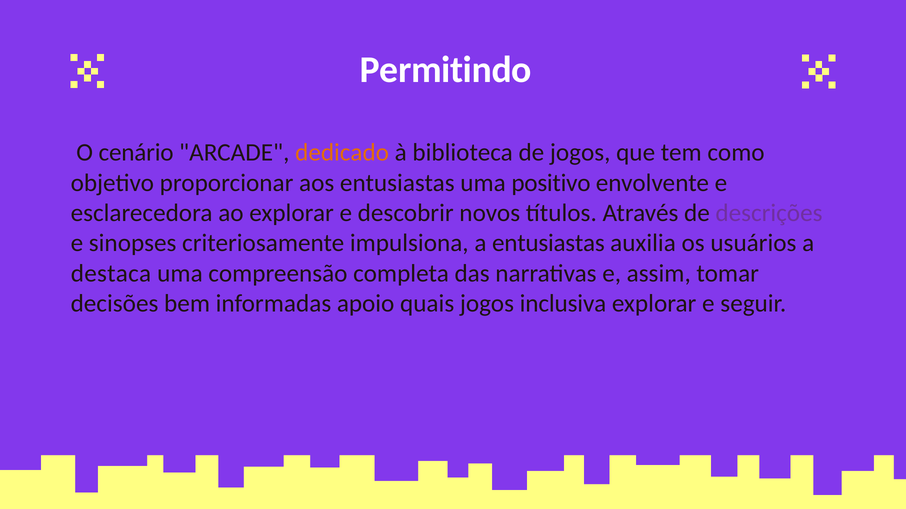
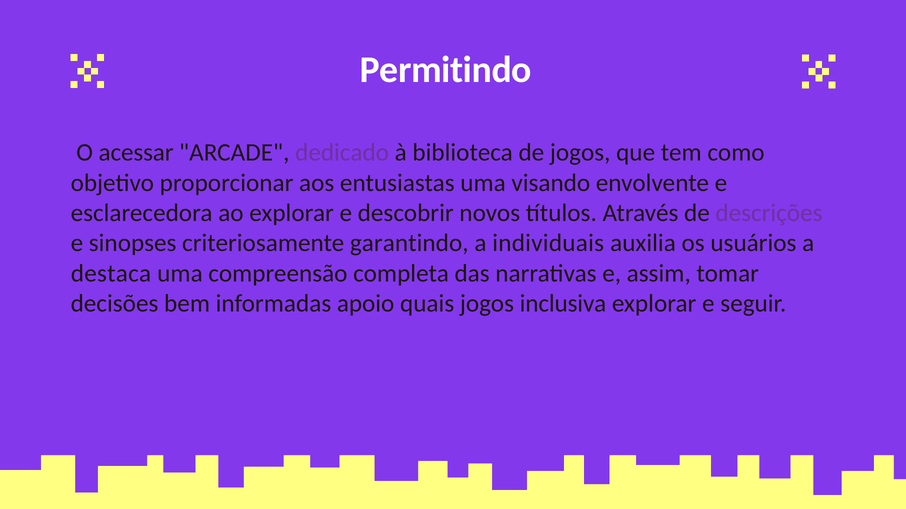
cenário: cenário -> acessar (136, 153)
dedicado colour: orange -> purple (342, 153)
positivo: positivo -> visando (551, 183)
impulsiona: impulsiona -> garantindo (409, 243)
a entusiastas: entusiastas -> individuais (548, 243)
